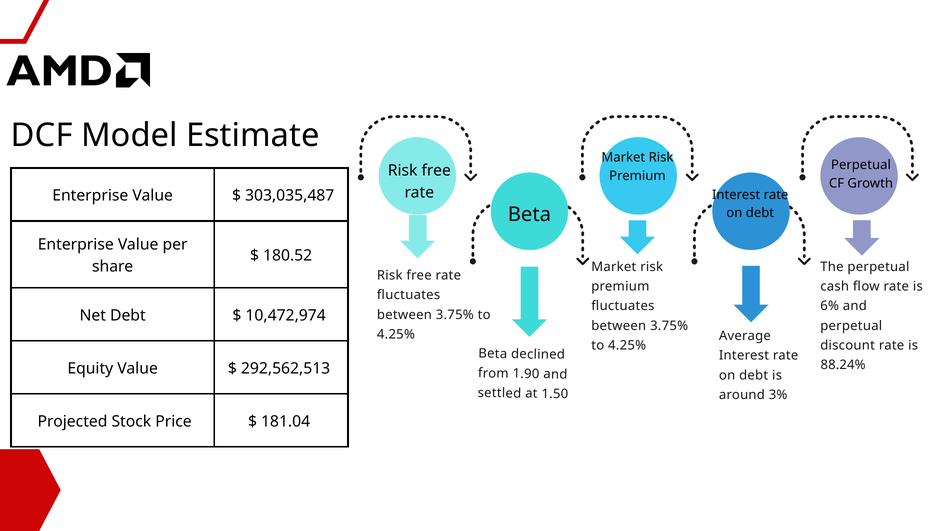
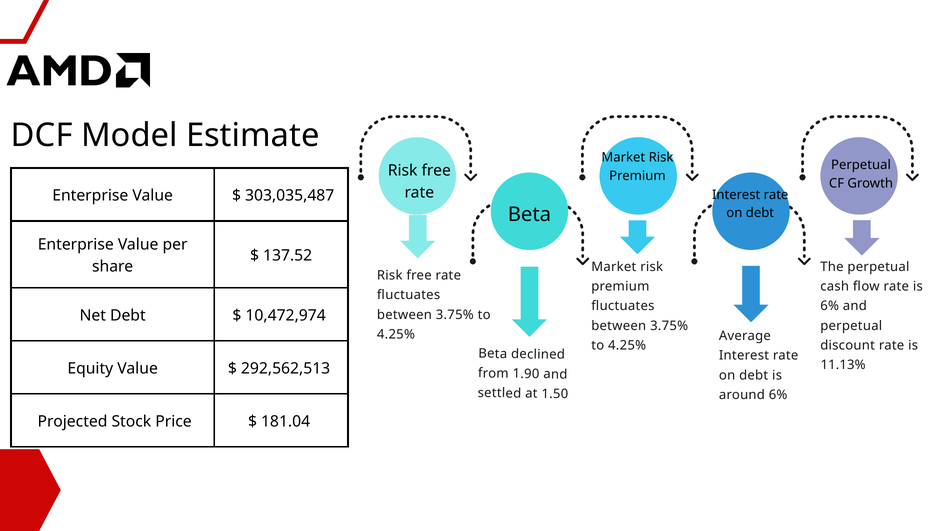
180.52: 180.52 -> 137.52 (288, 255)
88.24%: 88.24% -> 11.13% (843, 365)
around 3%: 3% -> 6% (778, 395)
